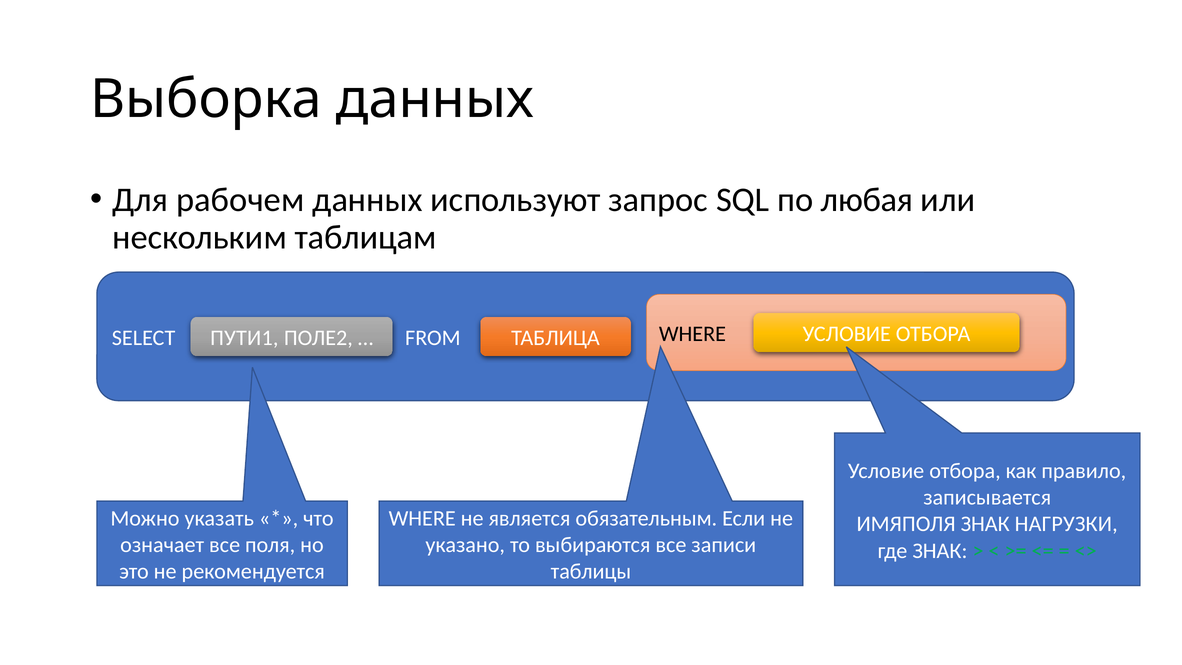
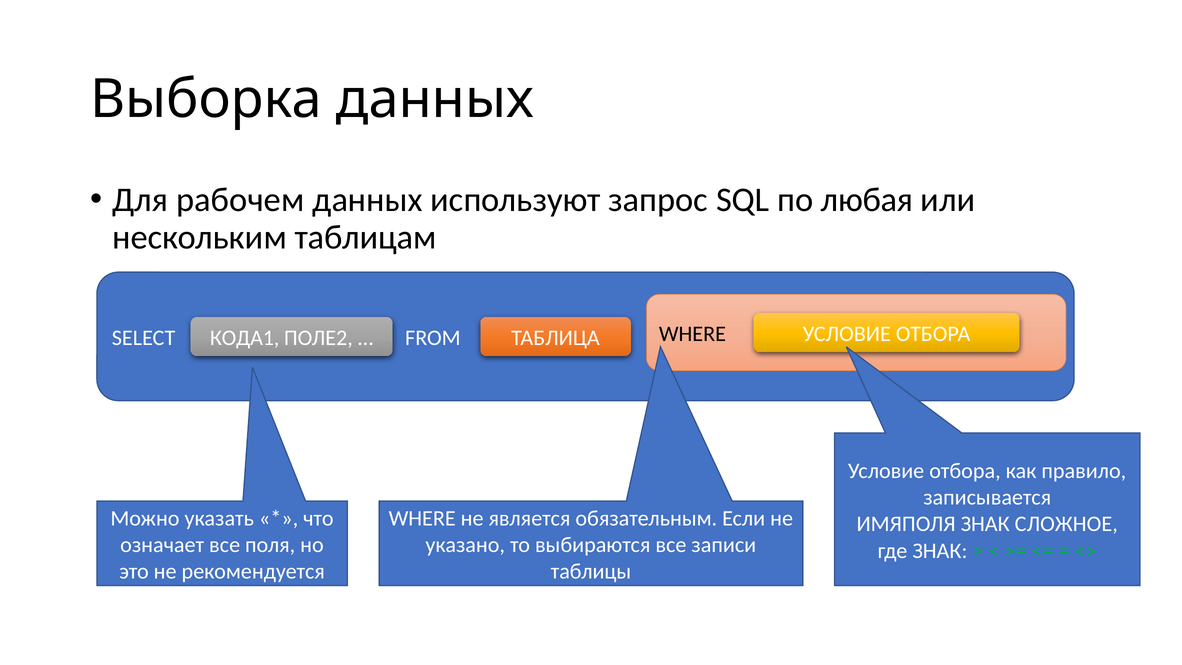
ПУТИ1: ПУТИ1 -> КОДА1 (245, 338)
НАГРУЗКИ: НАГРУЗКИ -> СЛОЖНОЕ (1066, 524)
